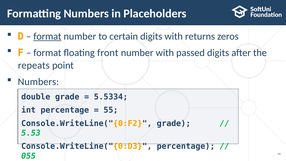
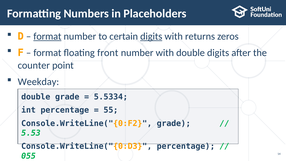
digits underline: none -> present (151, 36)
with passed: passed -> double (191, 53)
repeats: repeats -> counter (34, 65)
Numbers: Numbers -> Weekday (38, 82)
